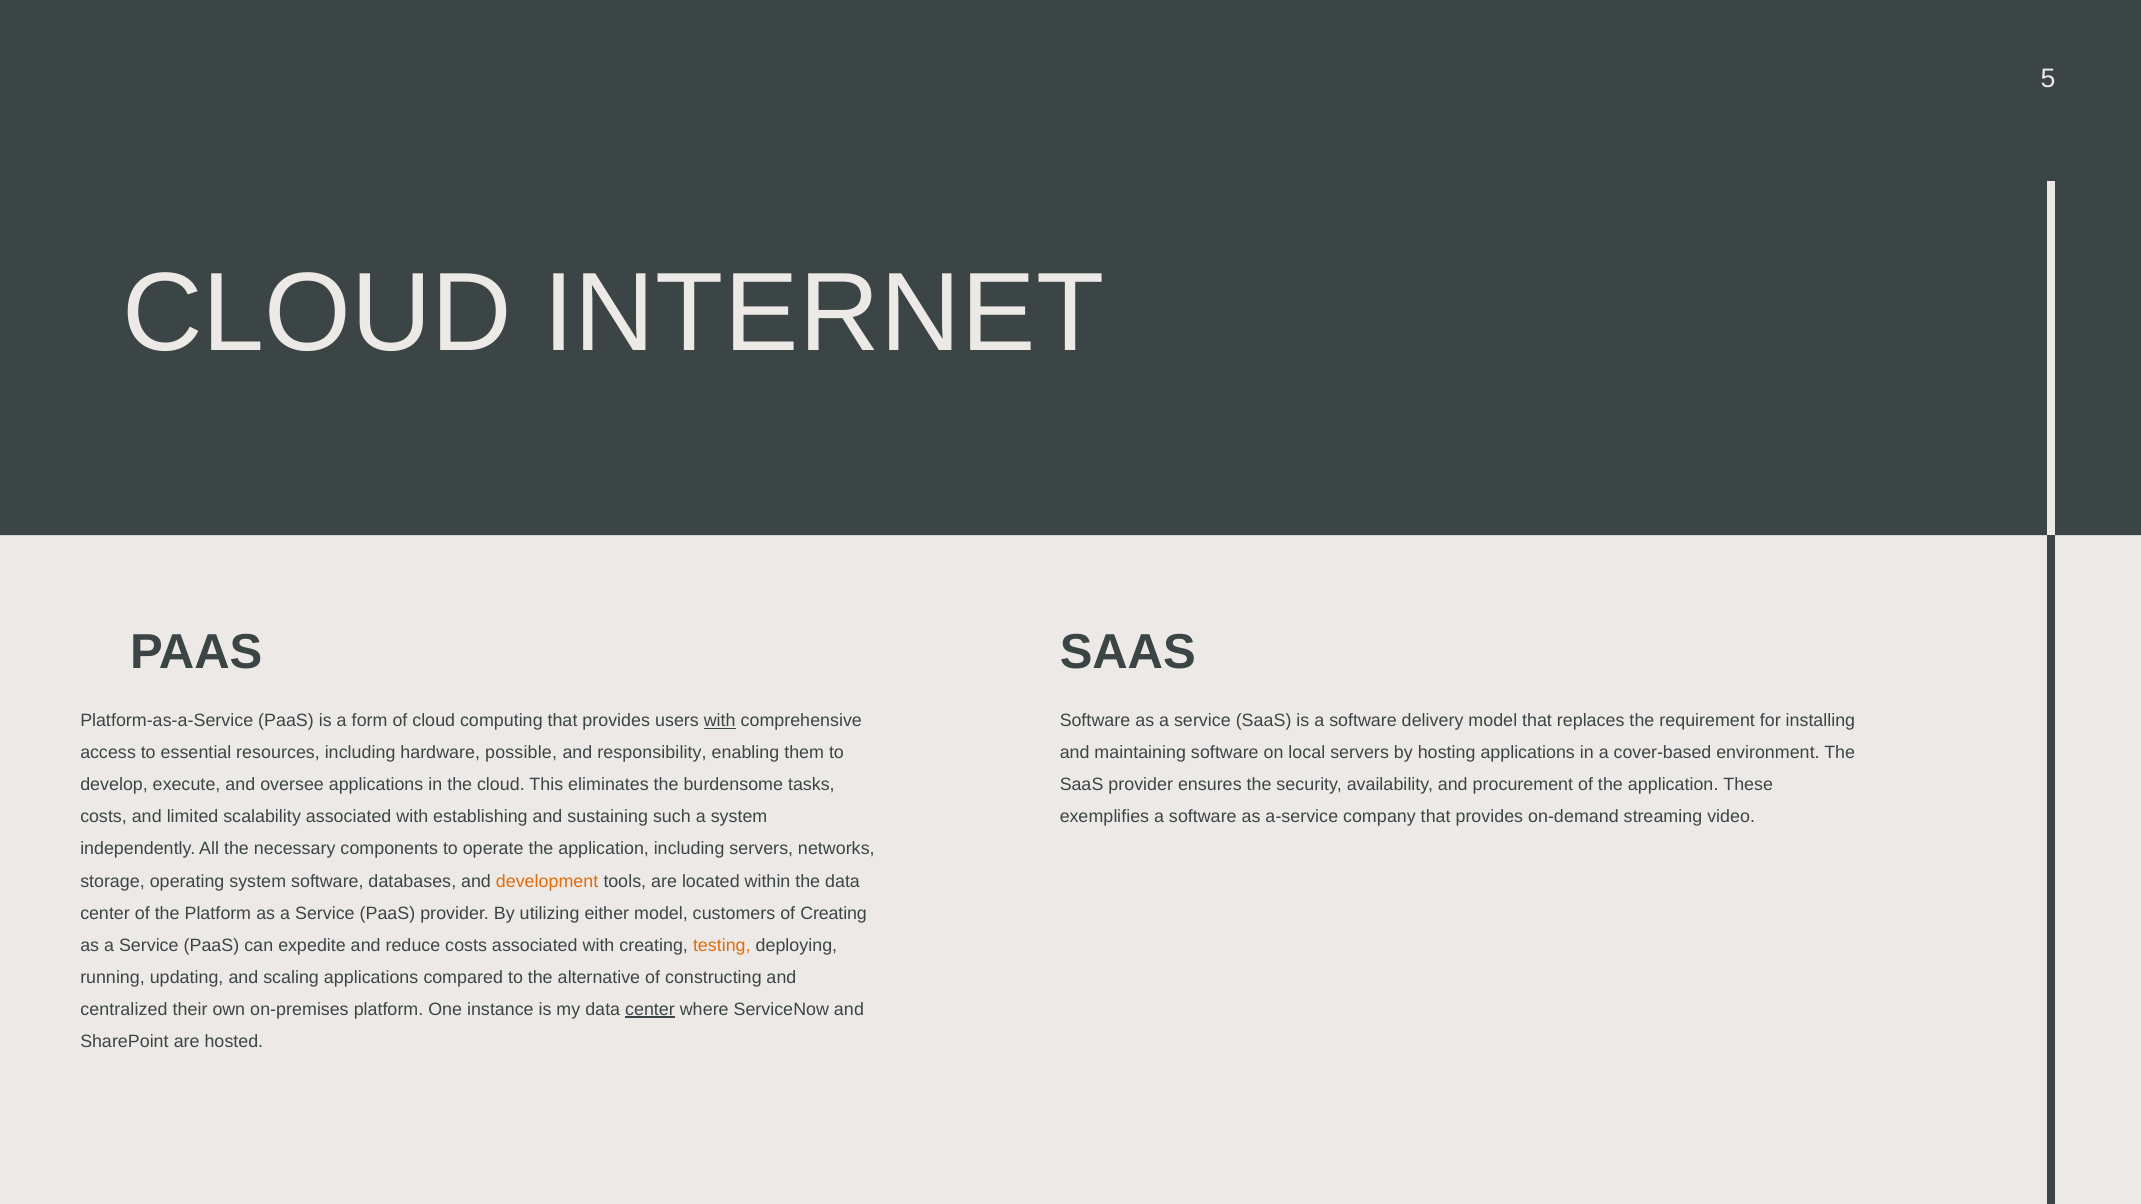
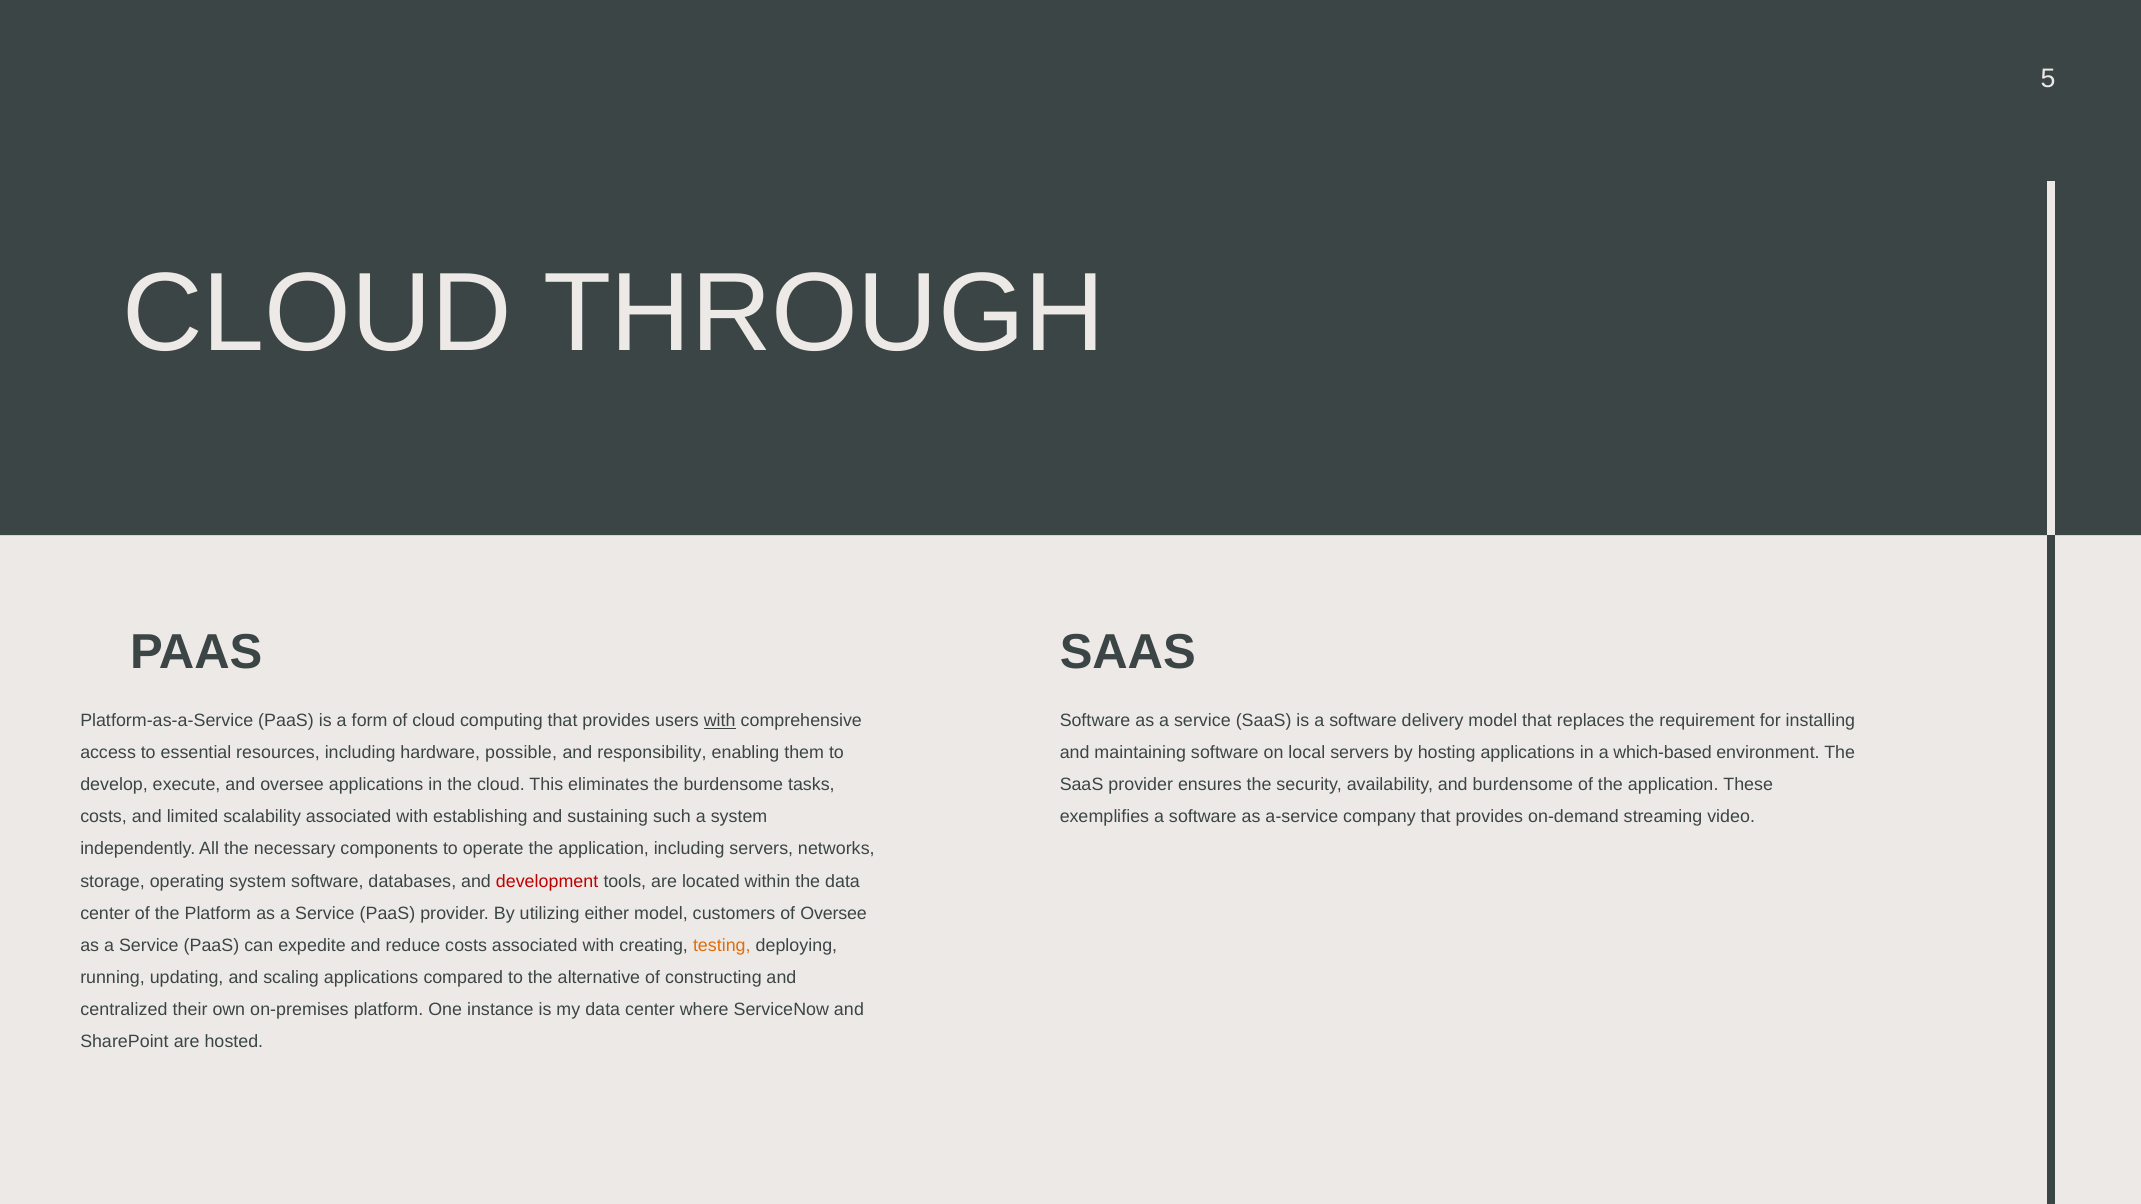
INTERNET: INTERNET -> THROUGH (824, 314)
cover-based: cover-based -> which-based (1663, 753)
and procurement: procurement -> burdensome (1523, 785)
development colour: orange -> red (547, 881)
of Creating: Creating -> Oversee (834, 913)
center underline: present -> none (650, 1010)
